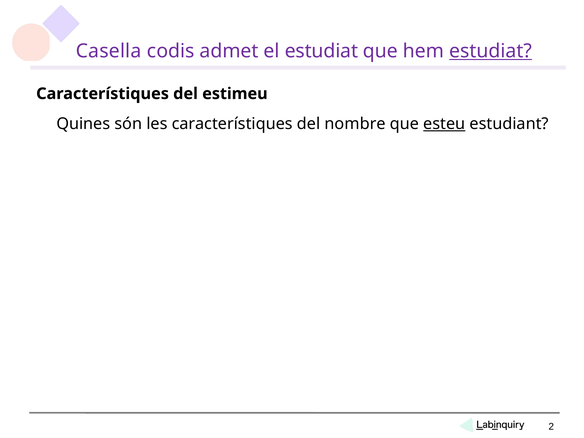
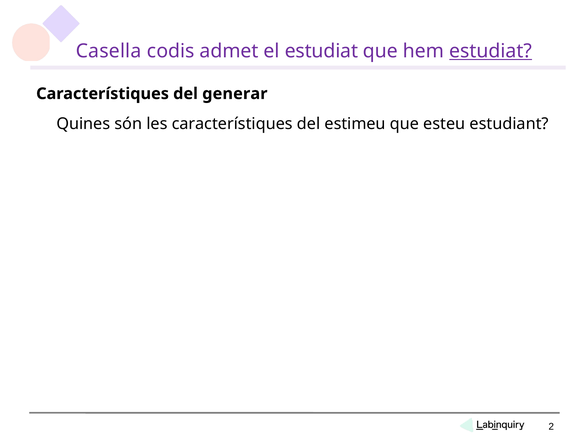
estimeu: estimeu -> generar (235, 94)
nombre: nombre -> estimeu (355, 124)
esteu underline: present -> none (444, 124)
